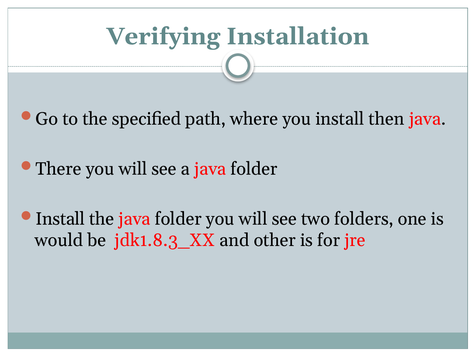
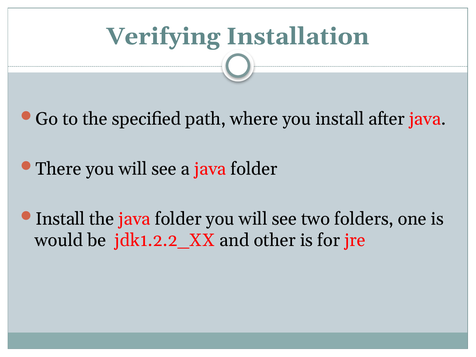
then: then -> after (387, 119)
jdk1.8.3_XX: jdk1.8.3_XX -> jdk1.2.2_XX (165, 240)
